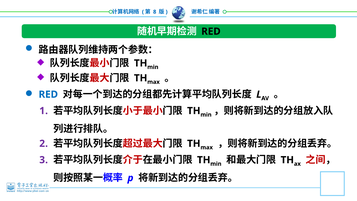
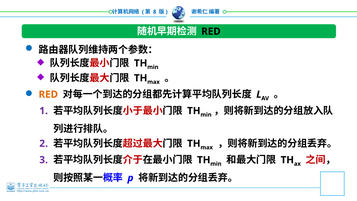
RED colour: blue -> orange (48, 94)
